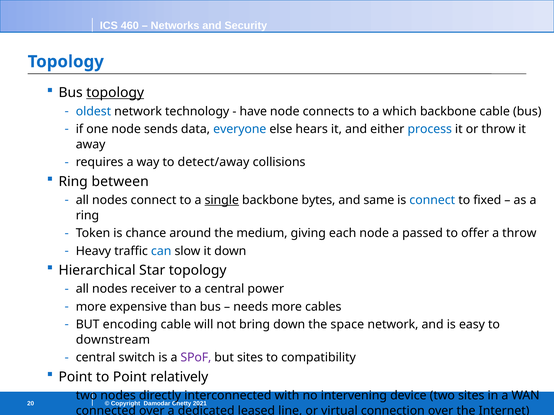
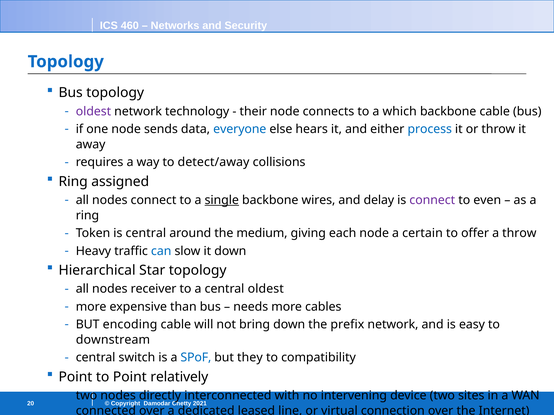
topology underline: present -> none (115, 93)
oldest colour: blue -> purple (93, 111)
have: have -> their (253, 111)
between: between -> assigned (120, 182)
bytes: bytes -> wires (318, 200)
same: same -> delay (379, 200)
connect colour: blue -> purple (432, 200)
fixed: fixed -> even (487, 200)
is chance: chance -> central (146, 234)
passed: passed -> certain (422, 234)
central power: power -> oldest (266, 289)
space: space -> prefix (347, 325)
SPoF colour: purple -> blue (196, 358)
but sites: sites -> they (250, 358)
